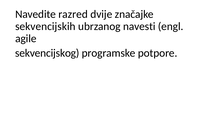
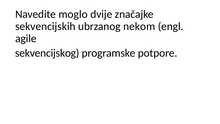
razred: razred -> moglo (73, 14)
navesti: navesti -> nekom (139, 26)
